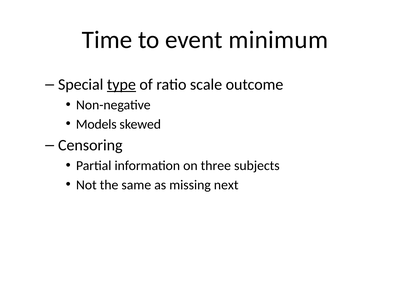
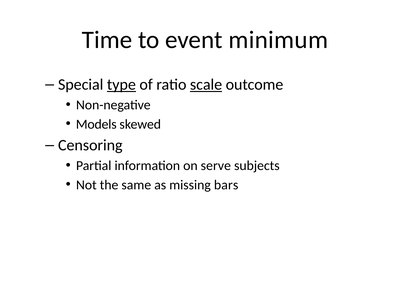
scale underline: none -> present (206, 85)
three: three -> serve (216, 166)
next: next -> bars (226, 185)
